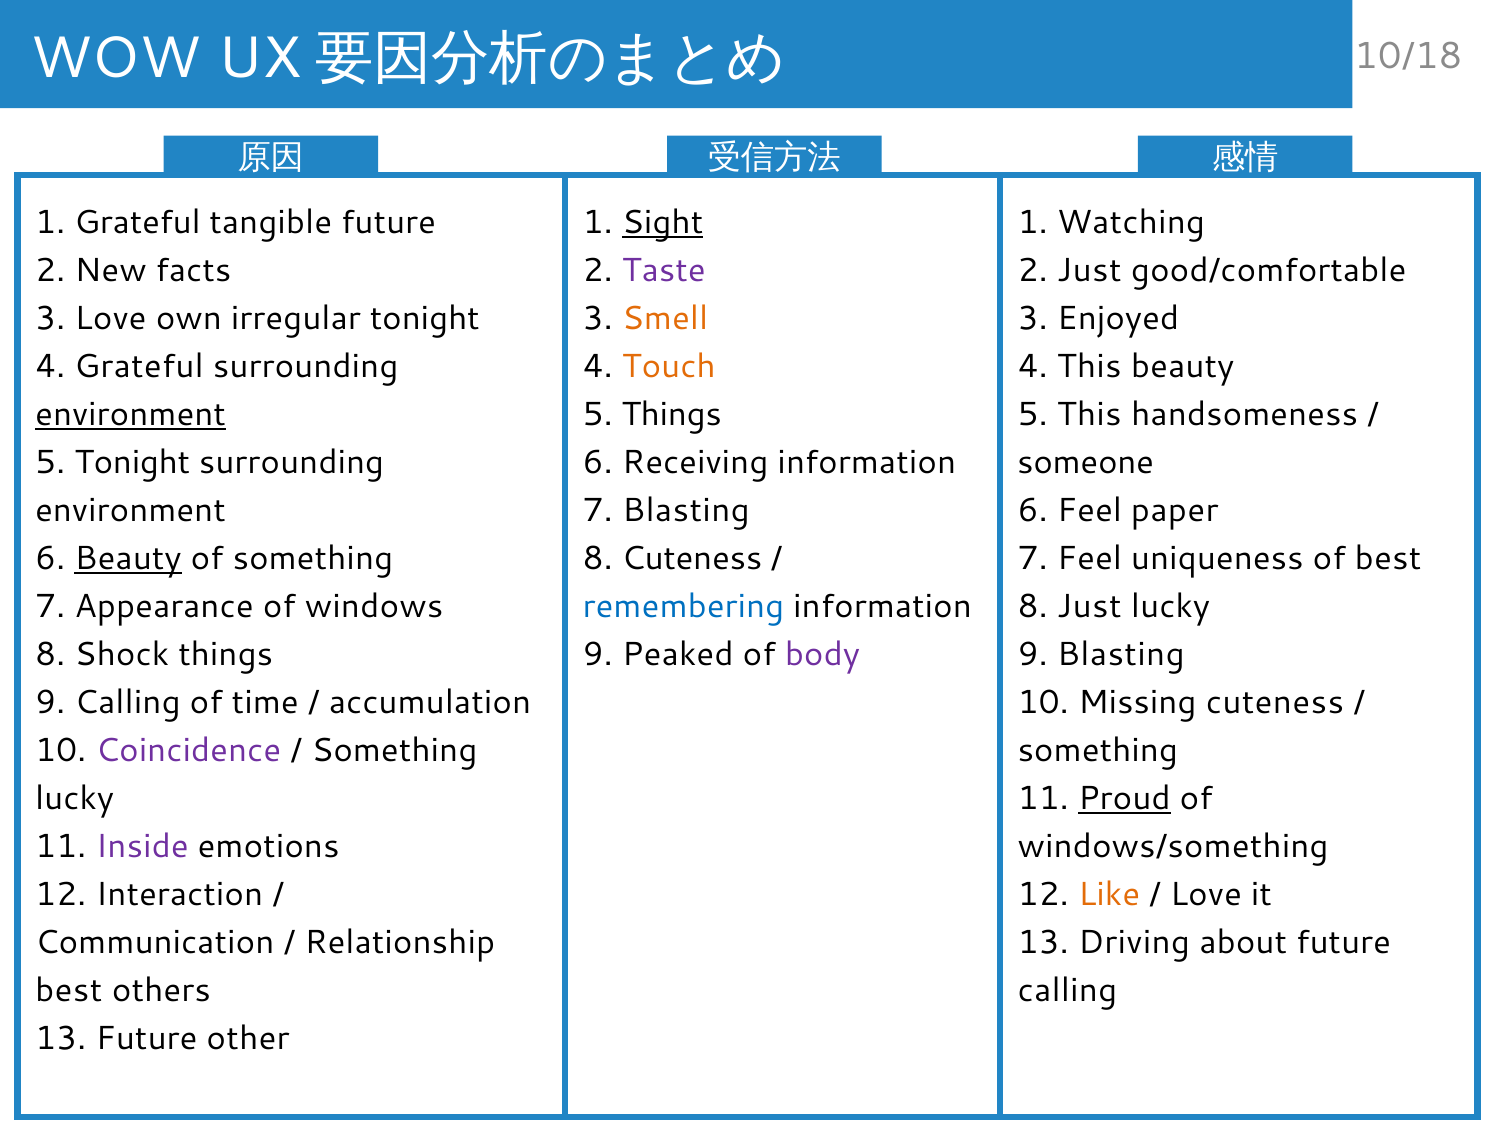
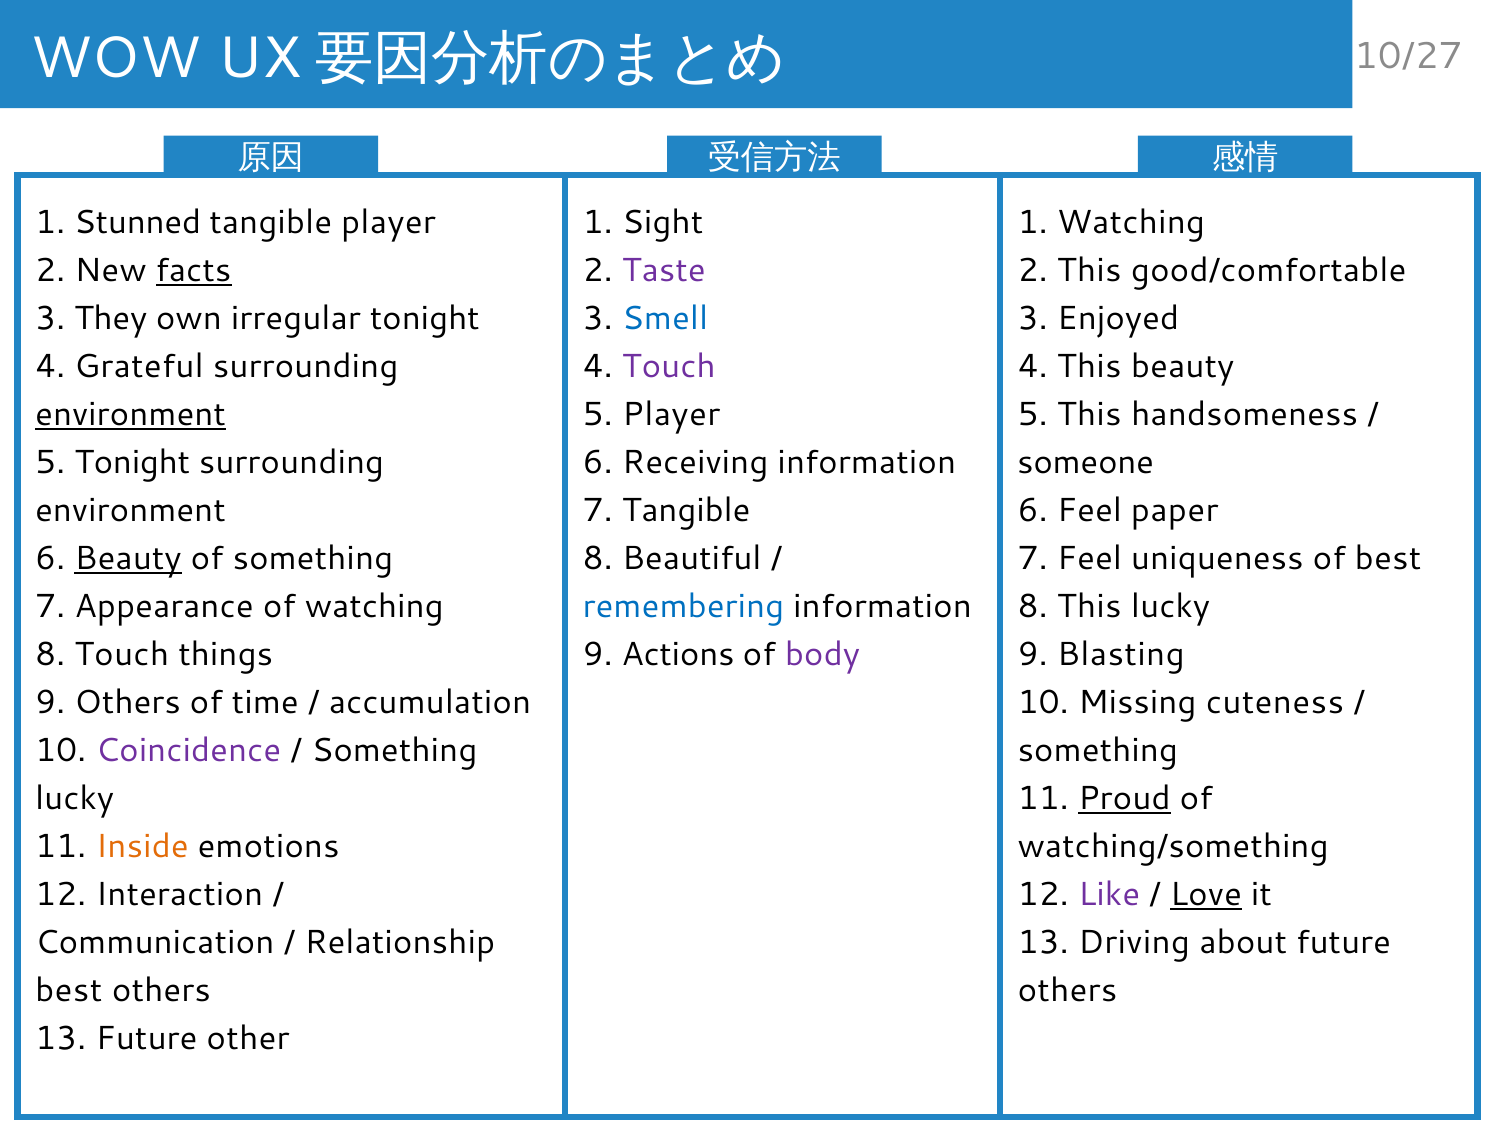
10/18: 10/18 -> 10/27 (1408, 57)
1 Grateful: Grateful -> Stunned (138, 223)
tangible future: future -> player (389, 223)
Sight underline: present -> none (663, 223)
facts underline: none -> present (194, 271)
2 Just: Just -> This (1089, 271)
3 Love: Love -> They (111, 319)
Smell colour: orange -> blue (665, 319)
Touch colour: orange -> purple (669, 367)
5 Things: Things -> Player (671, 415)
7 Blasting: Blasting -> Tangible (686, 511)
8 Cuteness: Cuteness -> Beautiful (692, 559)
of windows: windows -> watching (374, 606)
8 Just: Just -> This (1089, 606)
8 Shock: Shock -> Touch (122, 654)
Peaked: Peaked -> Actions (678, 654)
9 Calling: Calling -> Others (128, 702)
Inside colour: purple -> orange (142, 846)
windows/something: windows/something -> watching/something (1173, 846)
Like colour: orange -> purple (1109, 894)
Love underline: none -> present (1206, 894)
calling: calling -> others (1067, 990)
